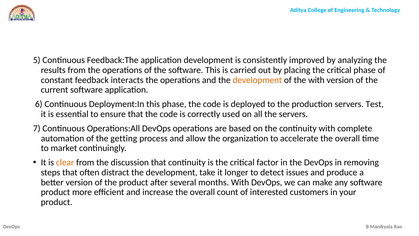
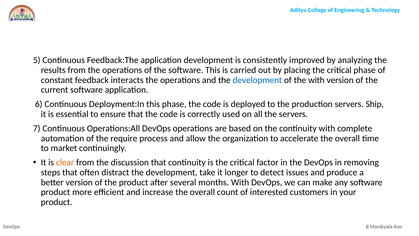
development colour: orange -> blue (257, 80)
Test: Test -> Ship (375, 104)
getting: getting -> require (124, 138)
